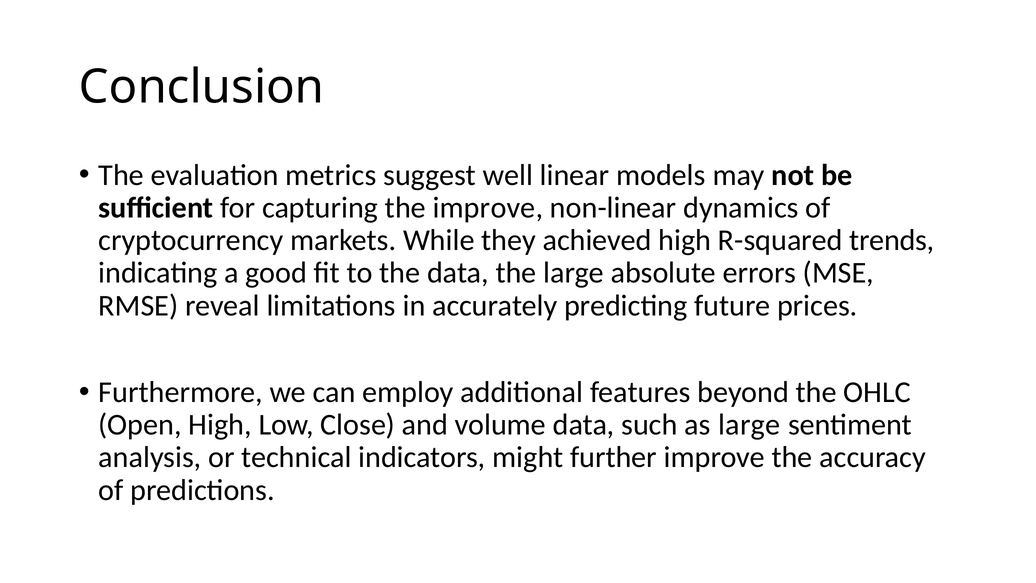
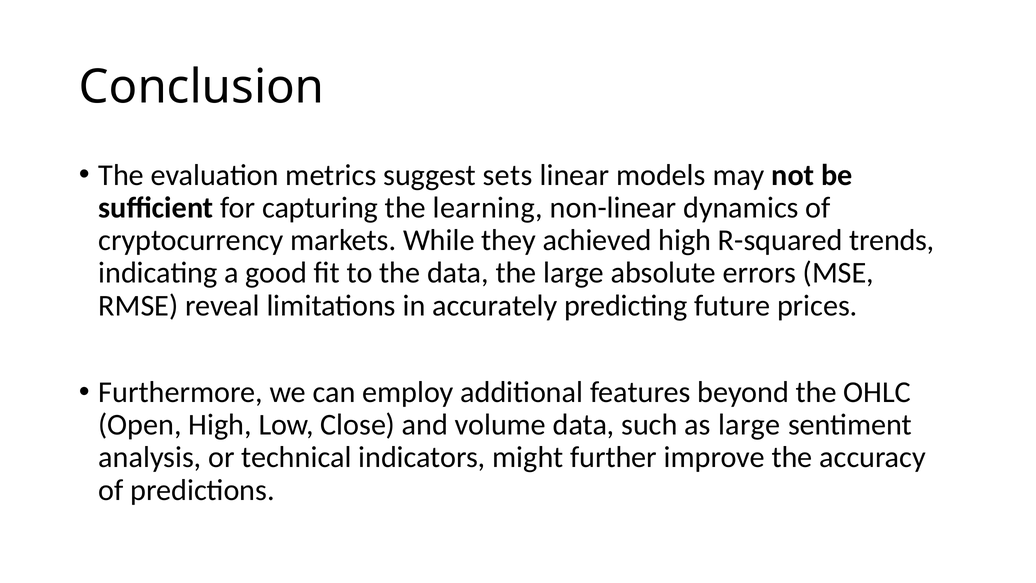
well: well -> sets (508, 175)
the improve: improve -> learning (488, 208)
